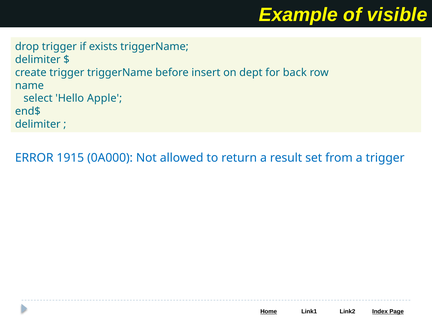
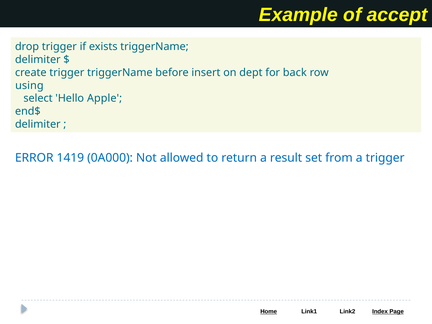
visible: visible -> accept (397, 15)
name: name -> using (29, 85)
1915: 1915 -> 1419 (70, 158)
